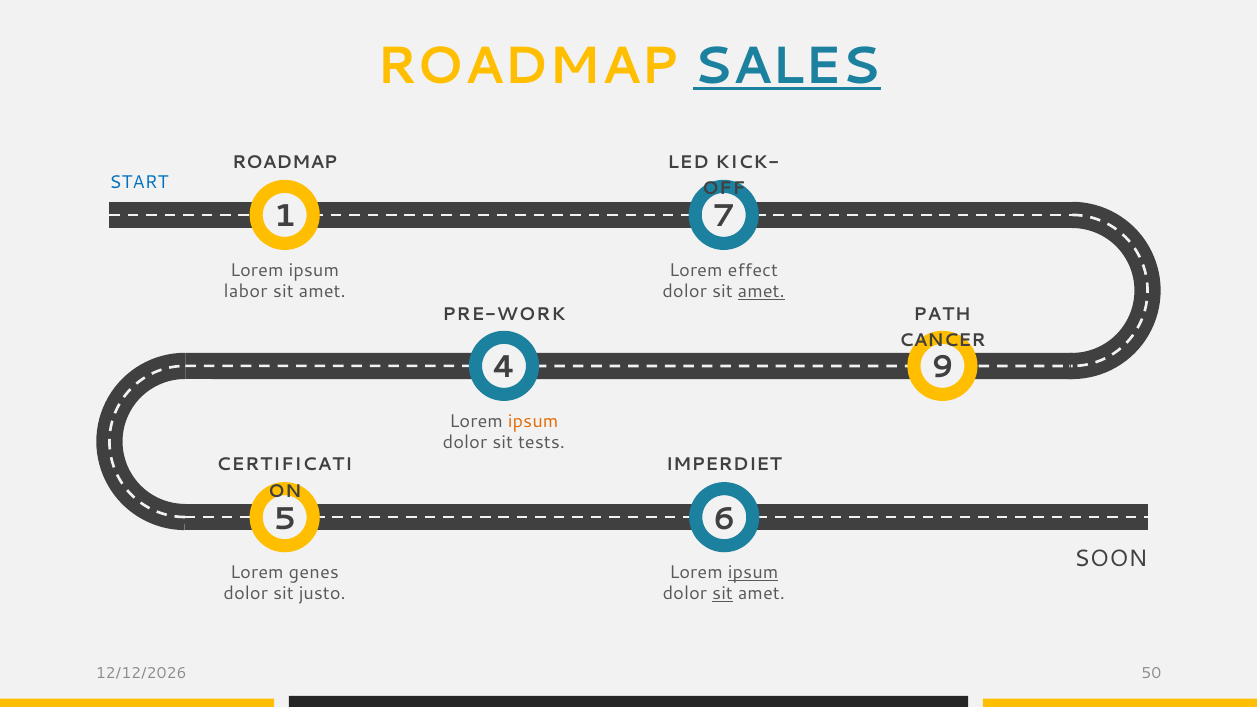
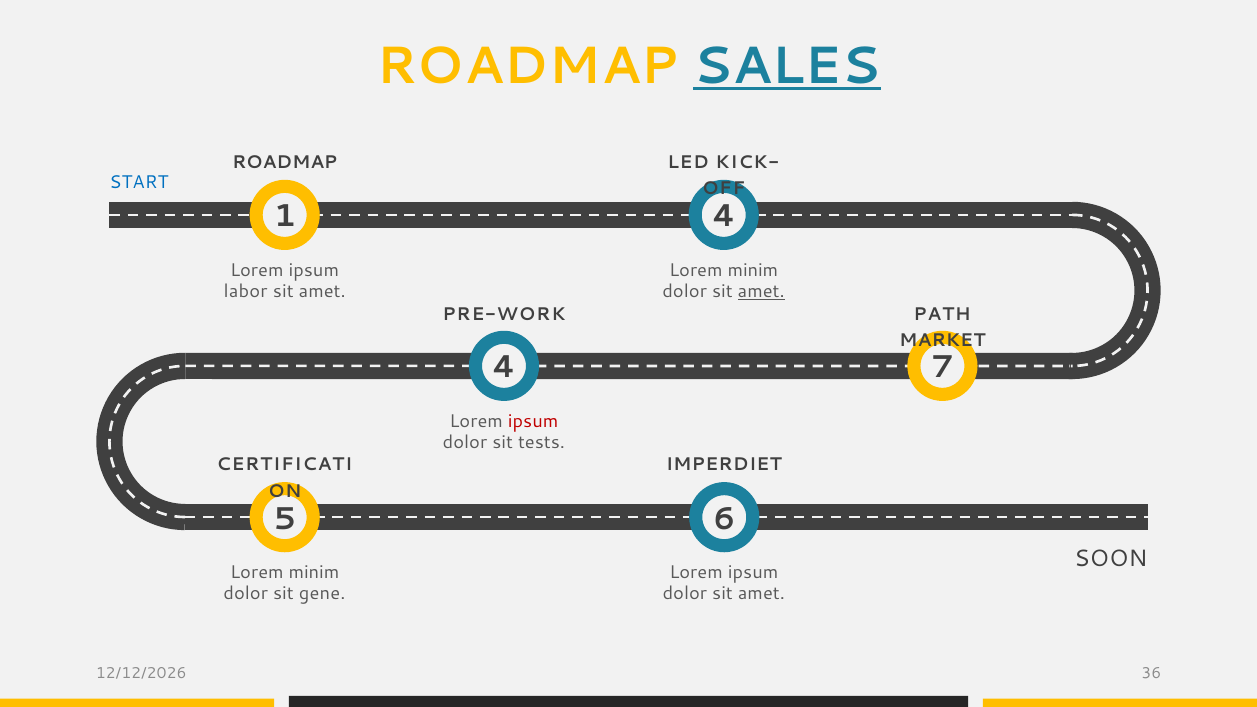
1 7: 7 -> 4 (724, 217)
effect: effect -> minim (753, 270)
CANCER: CANCER -> MARKET (942, 340)
9: 9 -> 7 (943, 368)
ipsum colour: orange -> red (533, 421)
genes: genes -> minim (314, 573)
ipsum underline: present -> none (753, 573)
justo: justo -> gene (322, 593)
sit underline: present -> none (723, 593)
50: 50 -> 36 (1151, 674)
